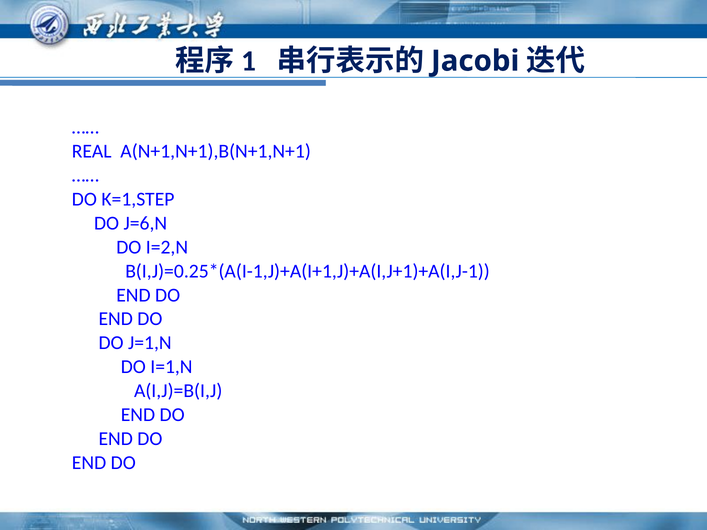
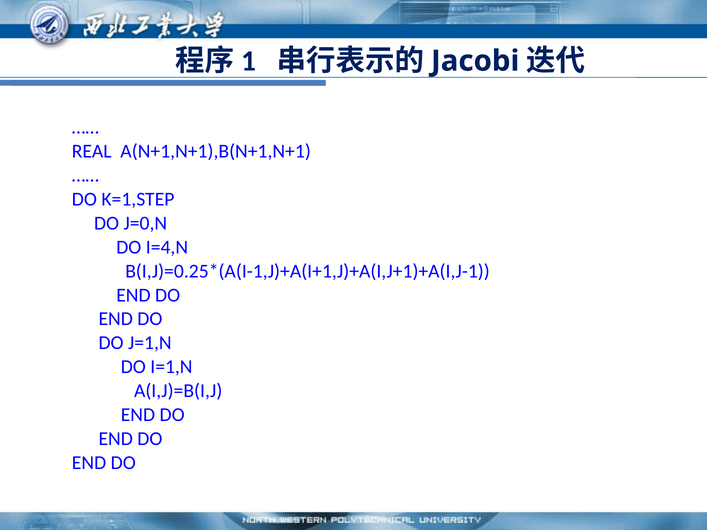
J=6,N: J=6,N -> J=0,N (145, 223)
I=2,N: I=2,N -> I=4,N (167, 247)
